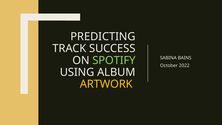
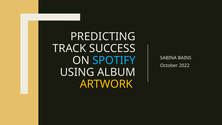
SPOTIFY colour: light green -> light blue (114, 60)
